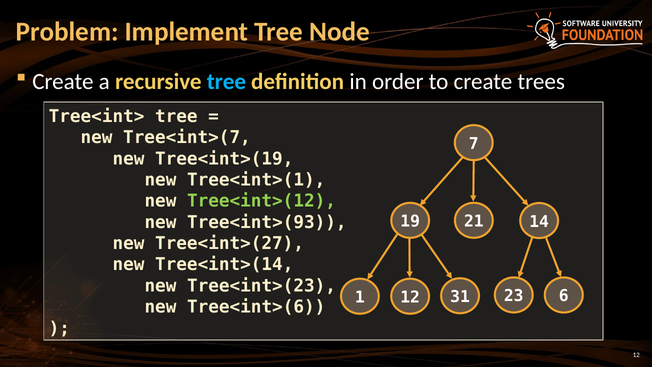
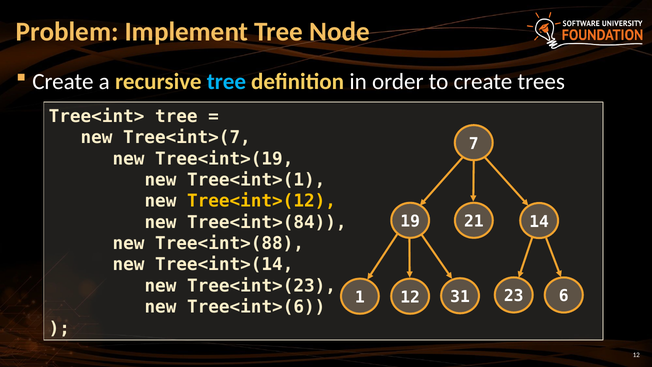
Tree<int>(12 colour: light green -> yellow (261, 201)
Tree<int>(93: Tree<int>(93 -> Tree<int>(84 (267, 222)
Tree<int>(27: Tree<int>(27 -> Tree<int>(88 (230, 243)
